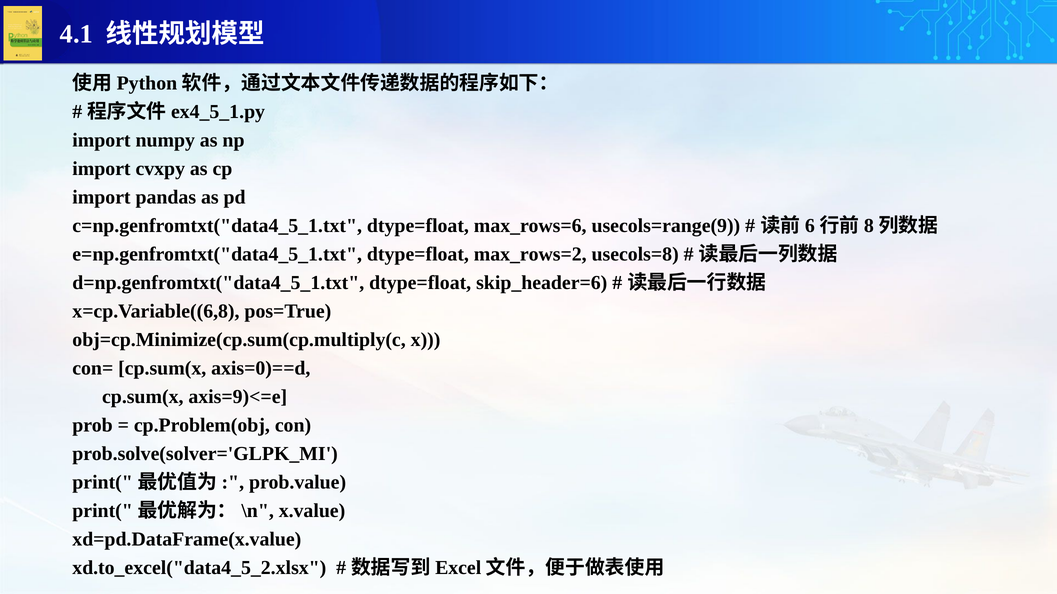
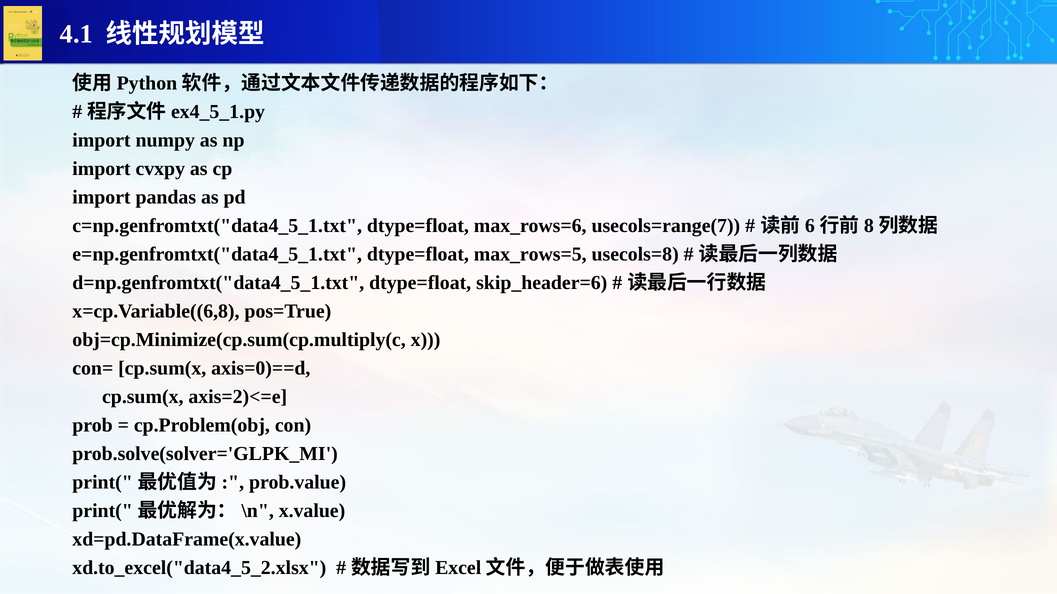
usecols=range(9: usecols=range(9 -> usecols=range(7 (666, 226)
max_rows=2: max_rows=2 -> max_rows=5 (530, 254)
axis=9)<=e: axis=9)<=e -> axis=2)<=e (238, 397)
